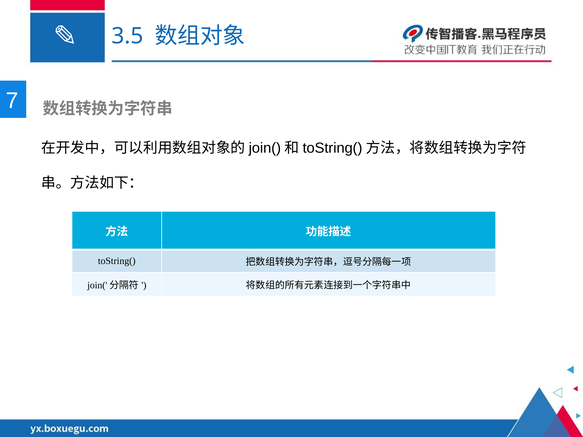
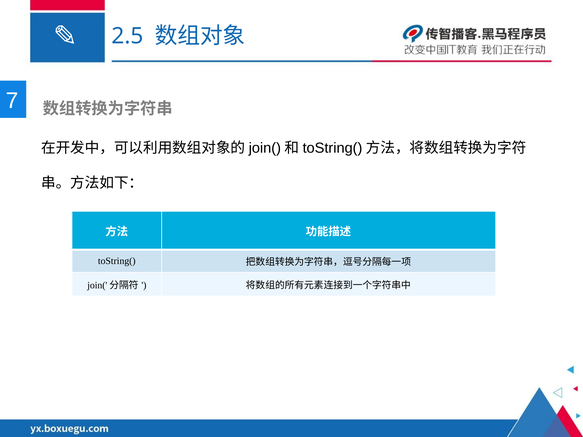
3.5: 3.5 -> 2.5 (127, 36)
